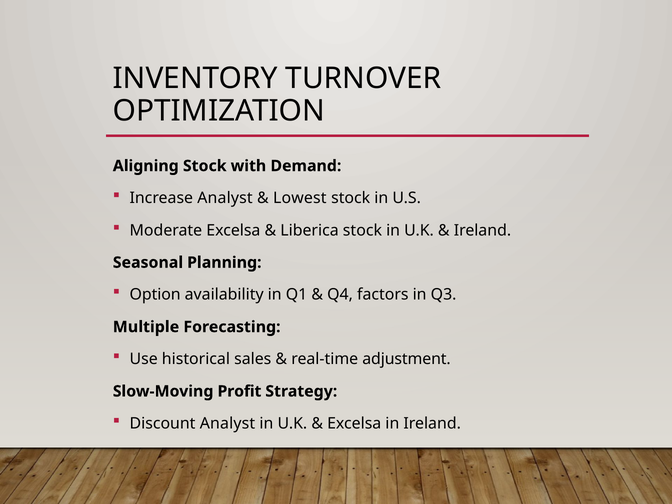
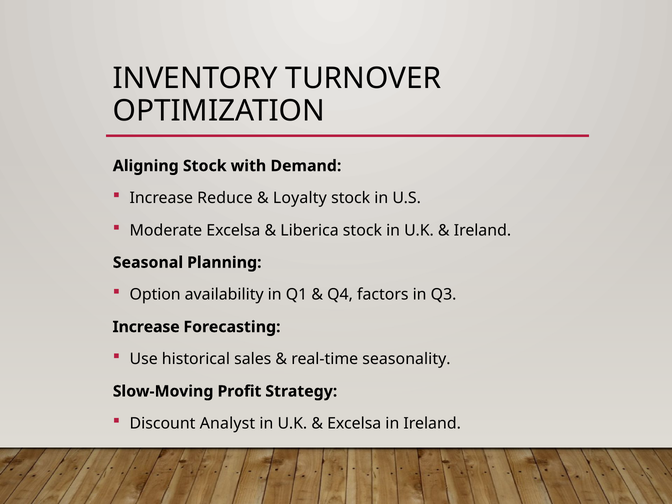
Increase Analyst: Analyst -> Reduce (225, 198)
Lowest: Lowest -> Loyalty (300, 198)
Multiple: Multiple -> Increase (146, 327)
adjustment: adjustment -> seasonality (406, 359)
